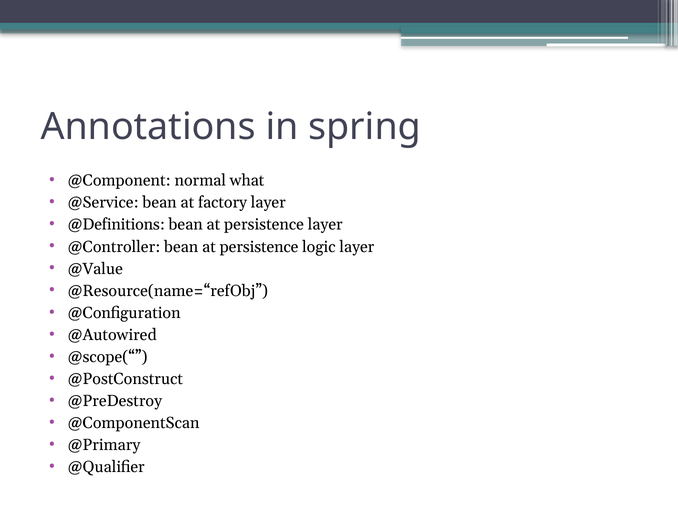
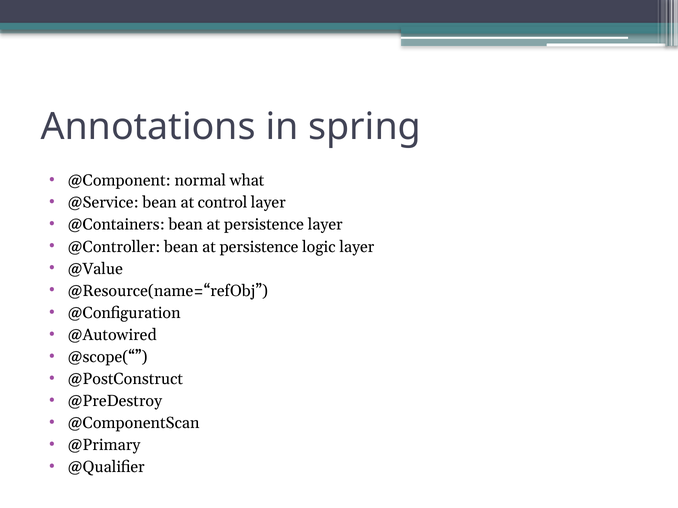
factory: factory -> control (223, 203)
@Definitions: @Definitions -> @Containers (116, 225)
